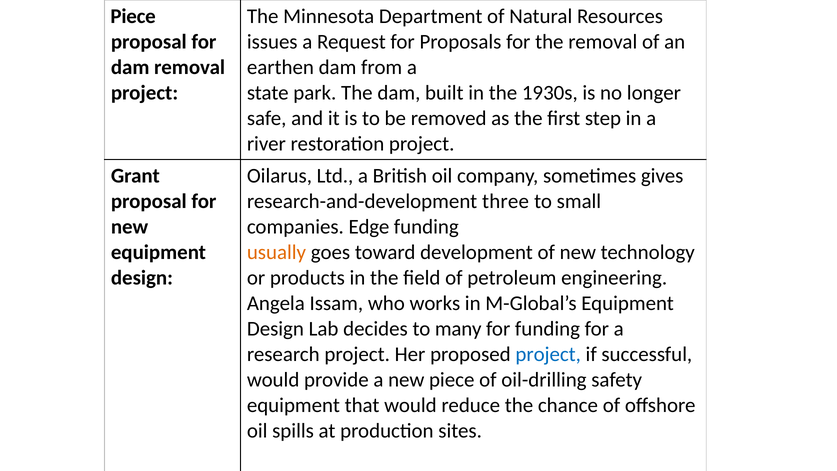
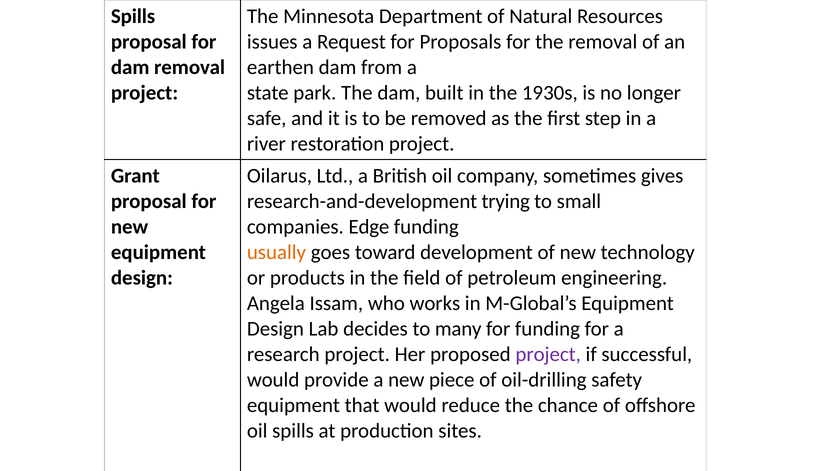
Piece: Piece -> Spills (133, 16)
three: three -> trying (506, 201)
project colour: blue -> purple (548, 354)
